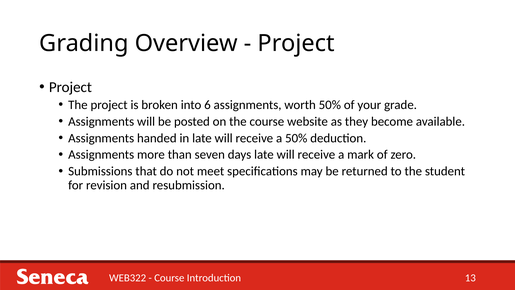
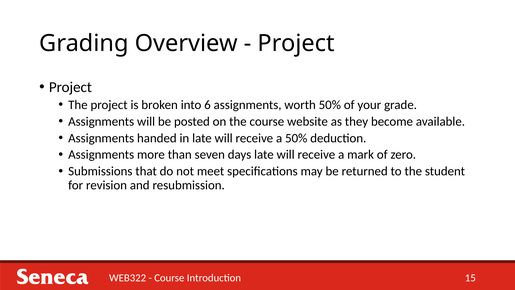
13: 13 -> 15 (470, 278)
